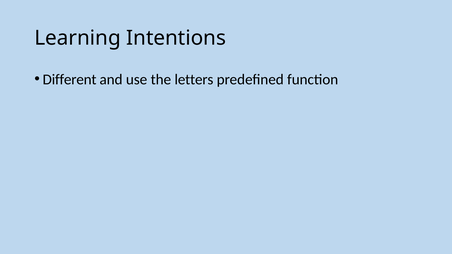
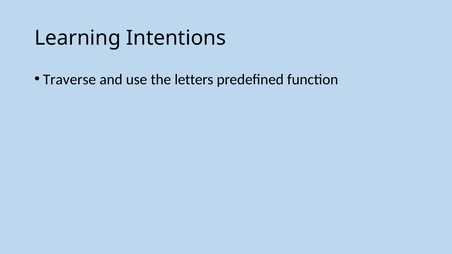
Different: Different -> Traverse (69, 79)
